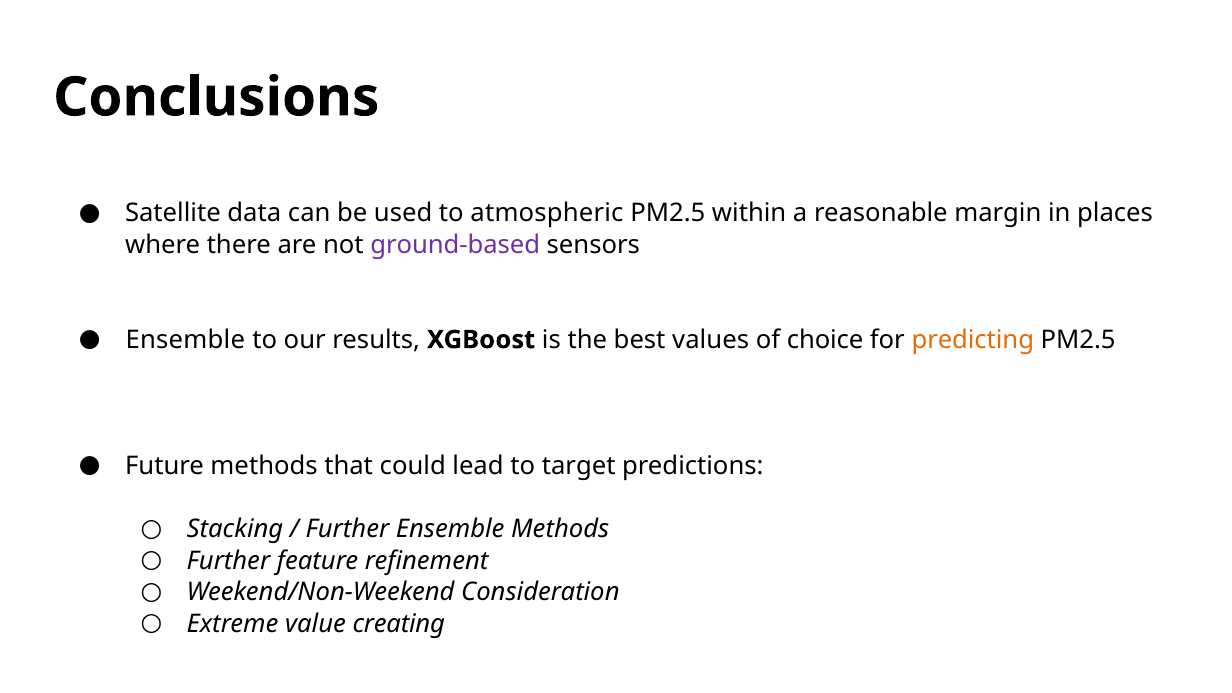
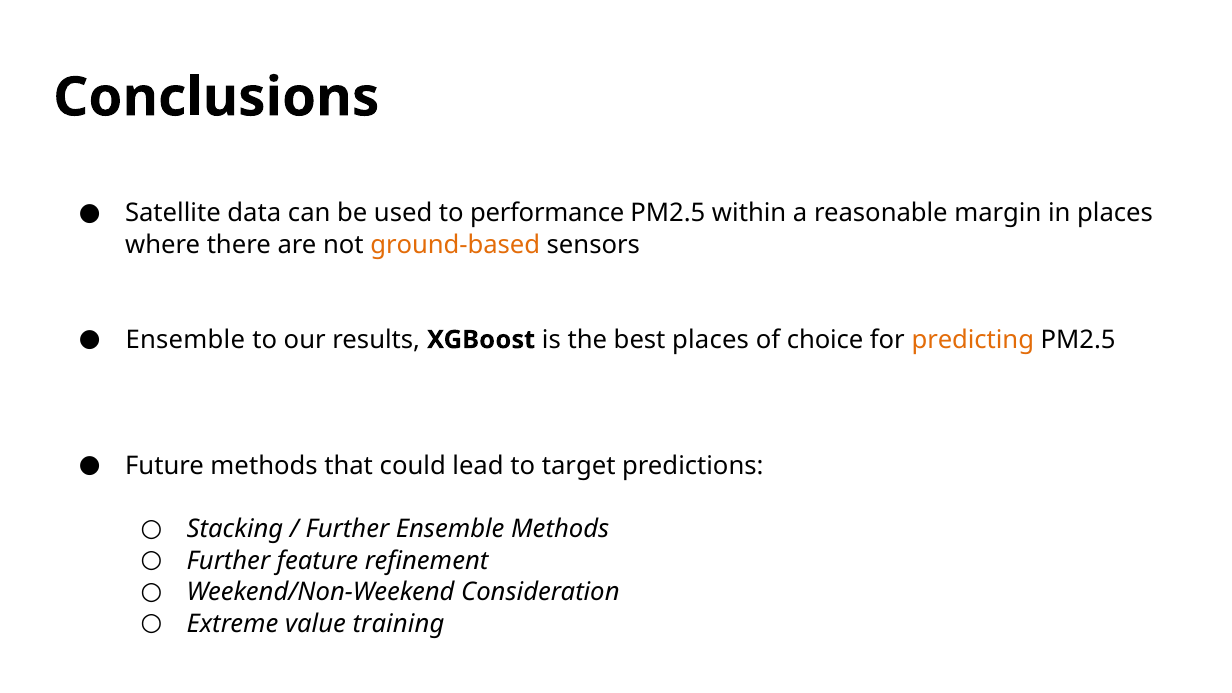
atmospheric: atmospheric -> performance (547, 213)
ground-based colour: purple -> orange (455, 245)
best values: values -> places (711, 340)
creating: creating -> training (399, 624)
